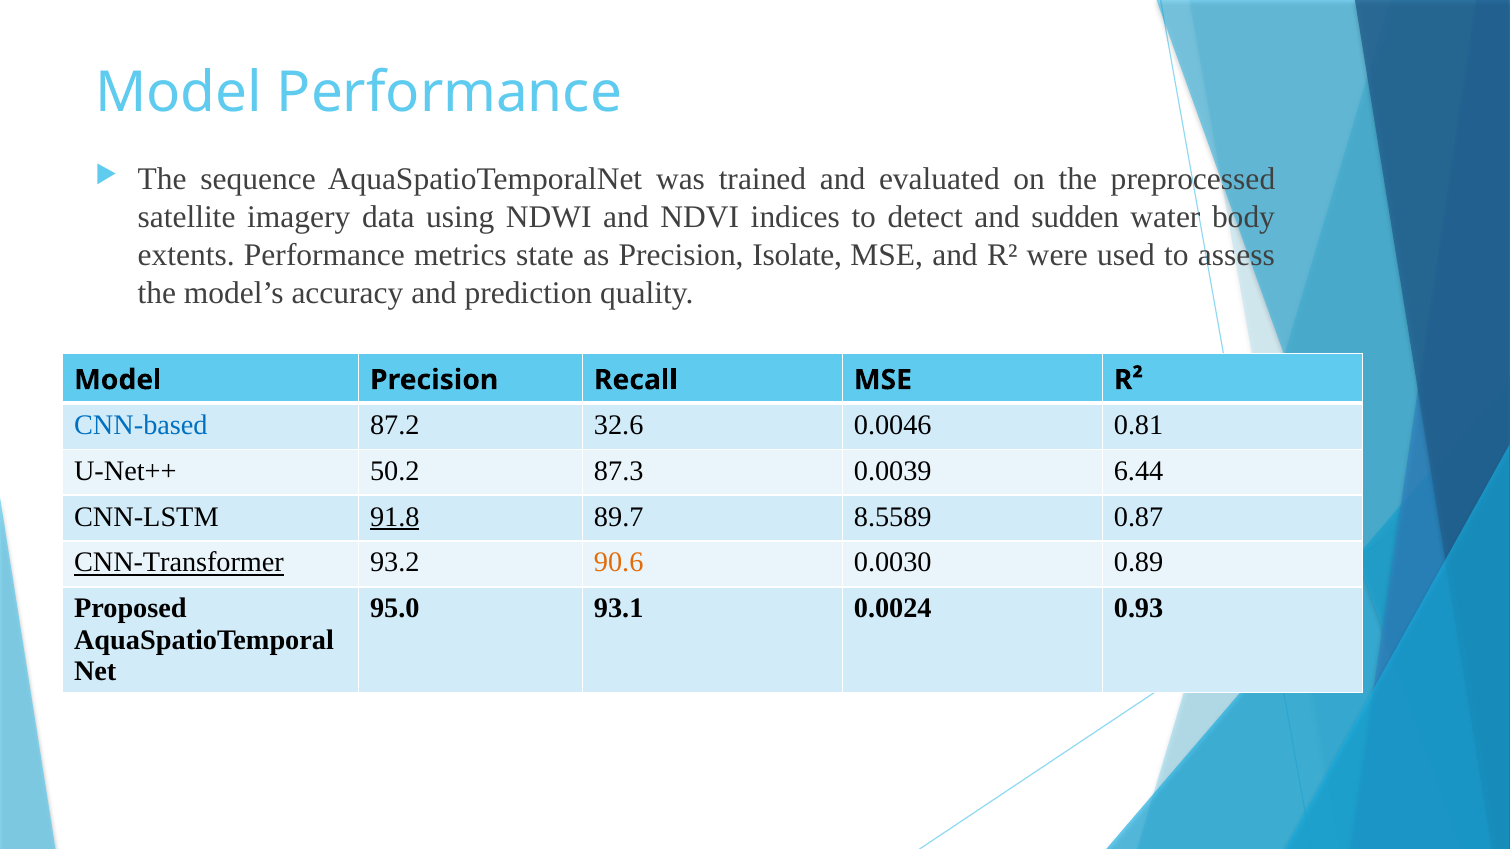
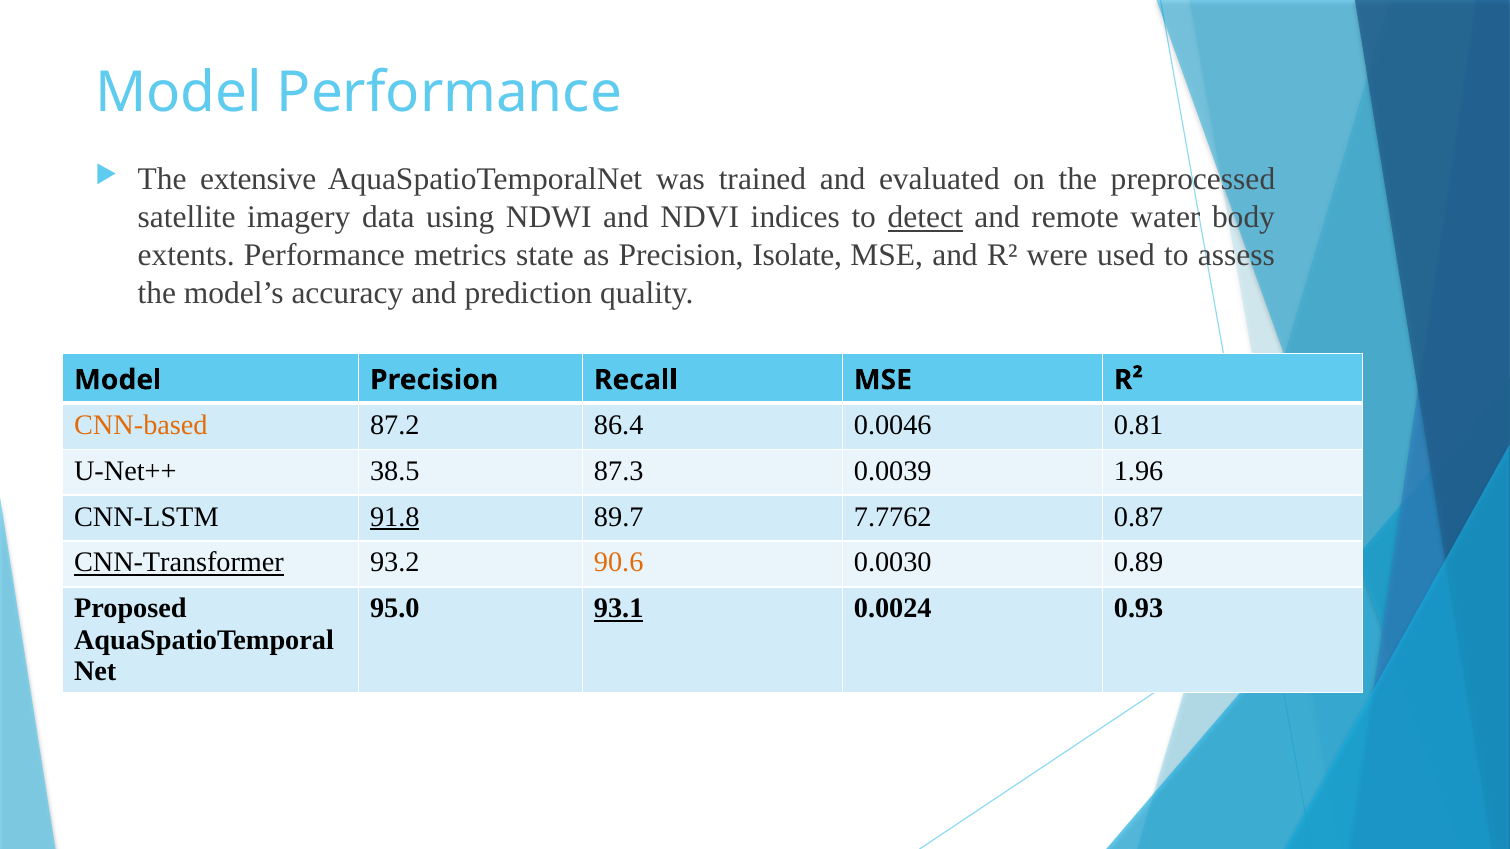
sequence: sequence -> extensive (258, 180)
detect underline: none -> present (925, 217)
sudden: sudden -> remote (1075, 217)
CNN-based colour: blue -> orange (141, 425)
32.6: 32.6 -> 86.4 (619, 425)
50.2: 50.2 -> 38.5 (395, 471)
6.44: 6.44 -> 1.96 (1139, 471)
8.5589: 8.5589 -> 7.7762 (893, 517)
93.1 underline: none -> present (619, 609)
